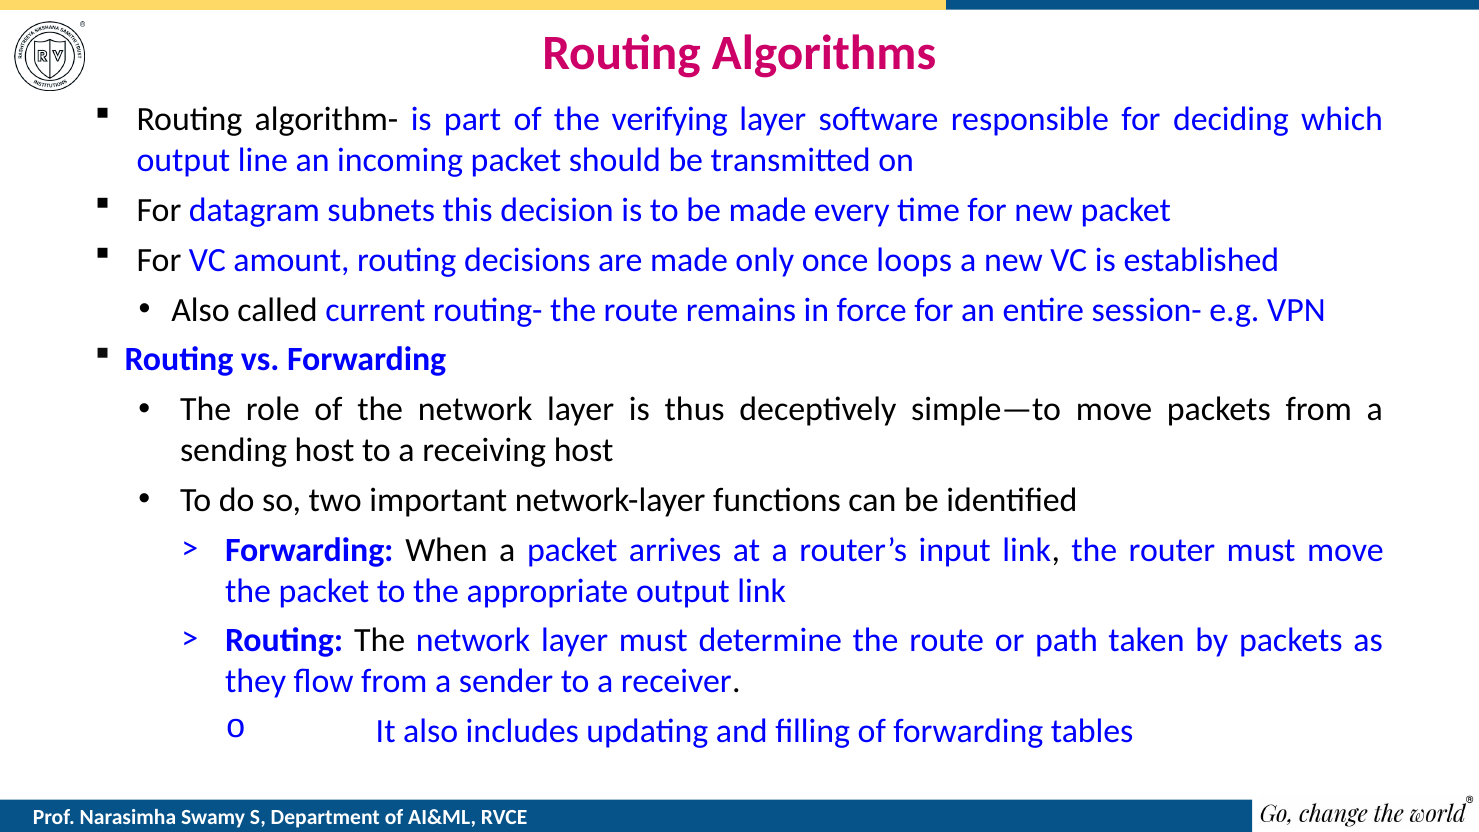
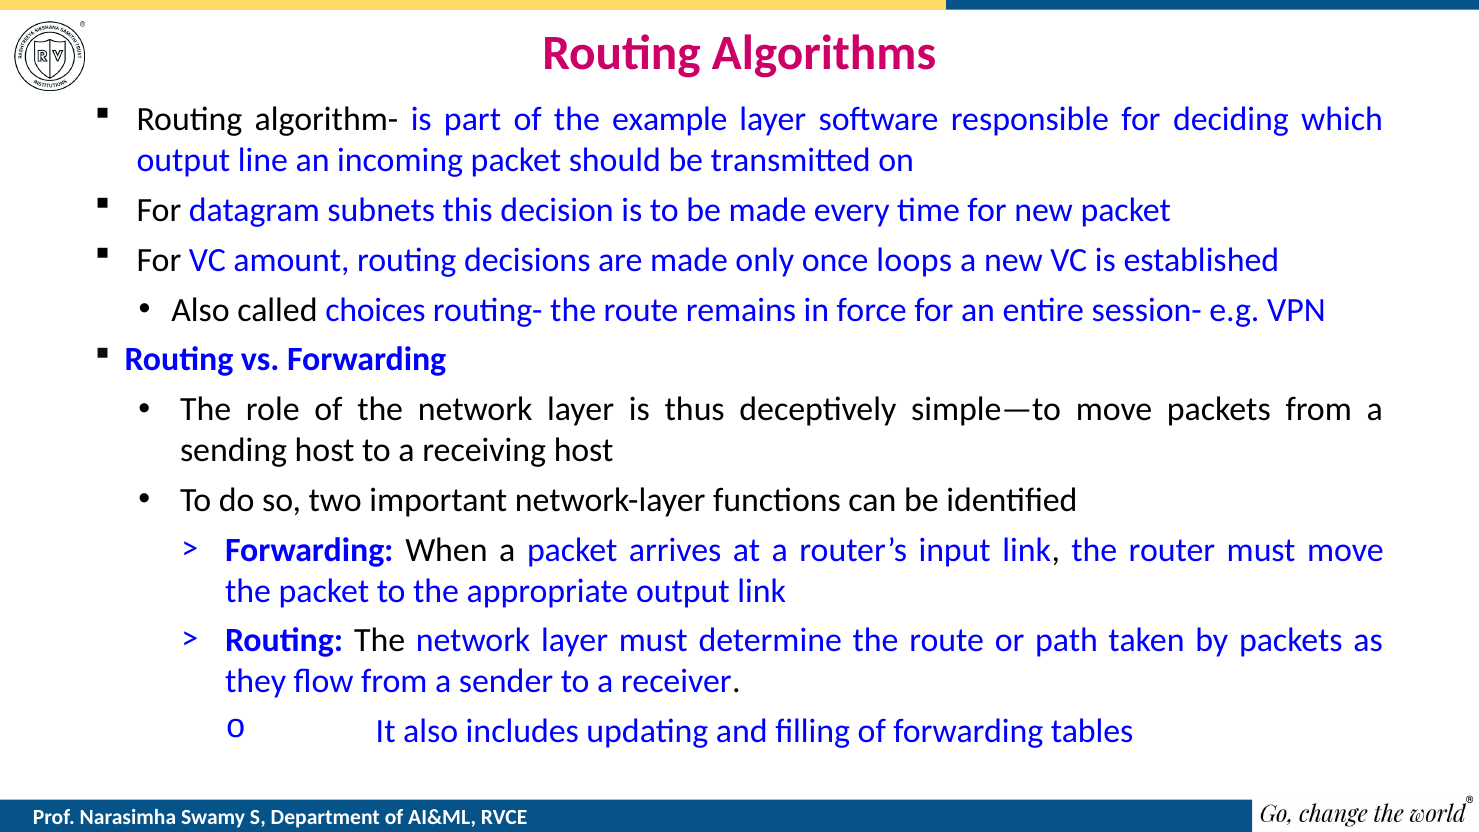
verifying: verifying -> example (670, 119)
current: current -> choices (376, 310)
